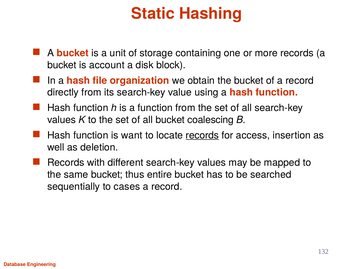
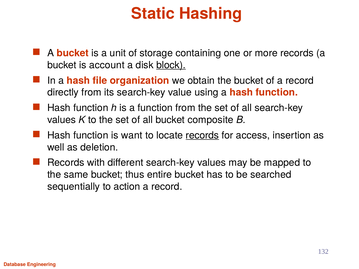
block underline: none -> present (171, 65)
coalescing: coalescing -> composite (210, 120)
cases: cases -> action (127, 187)
